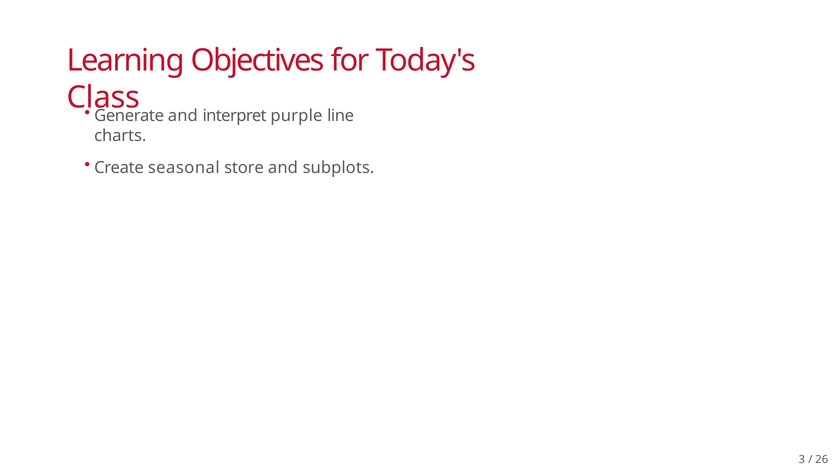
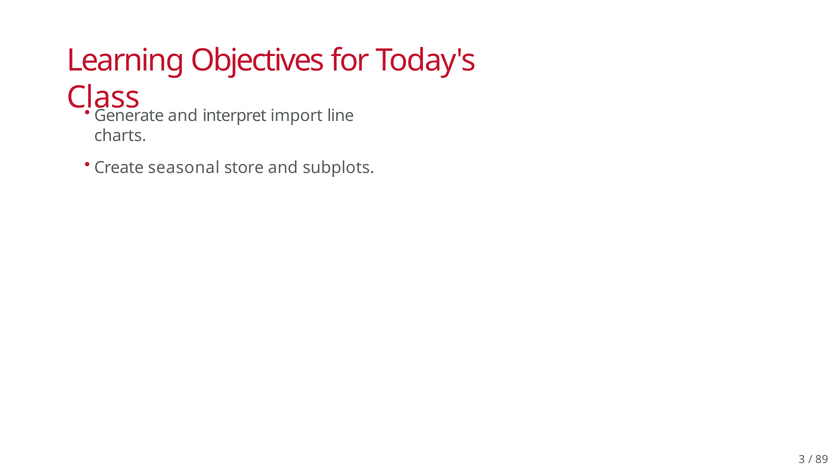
purple: purple -> import (297, 116)
26: 26 -> 89 (822, 460)
